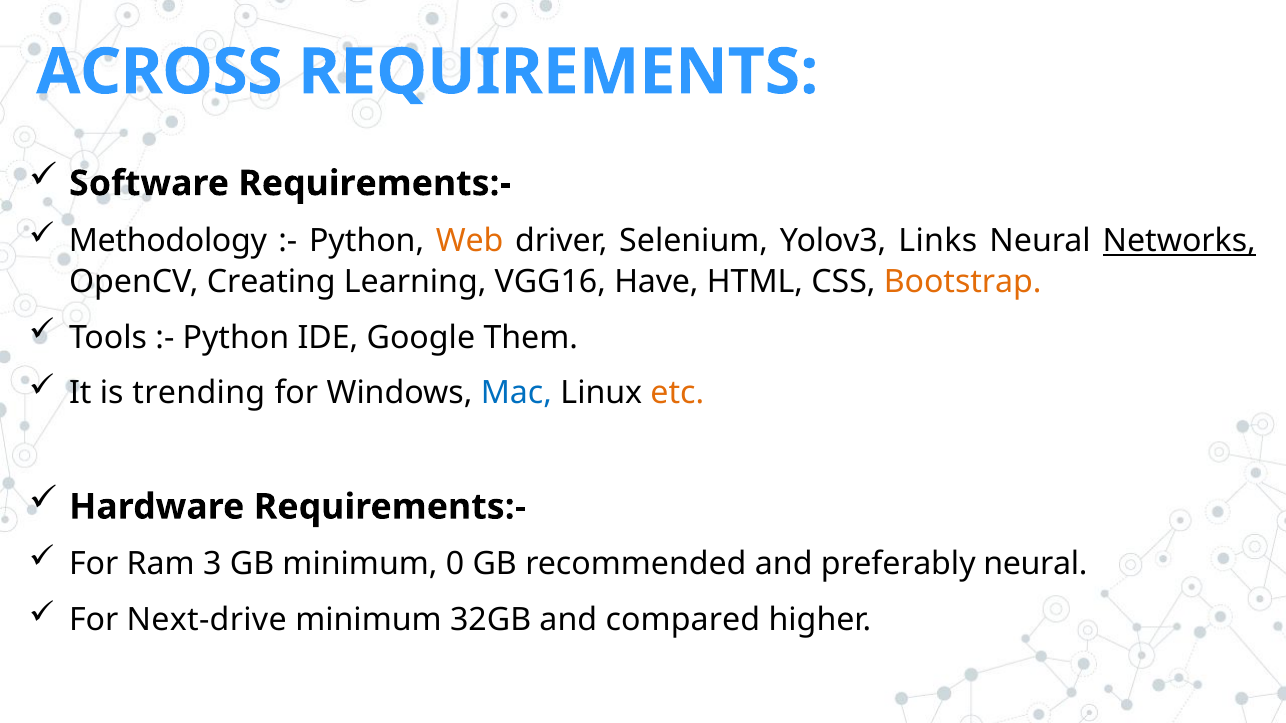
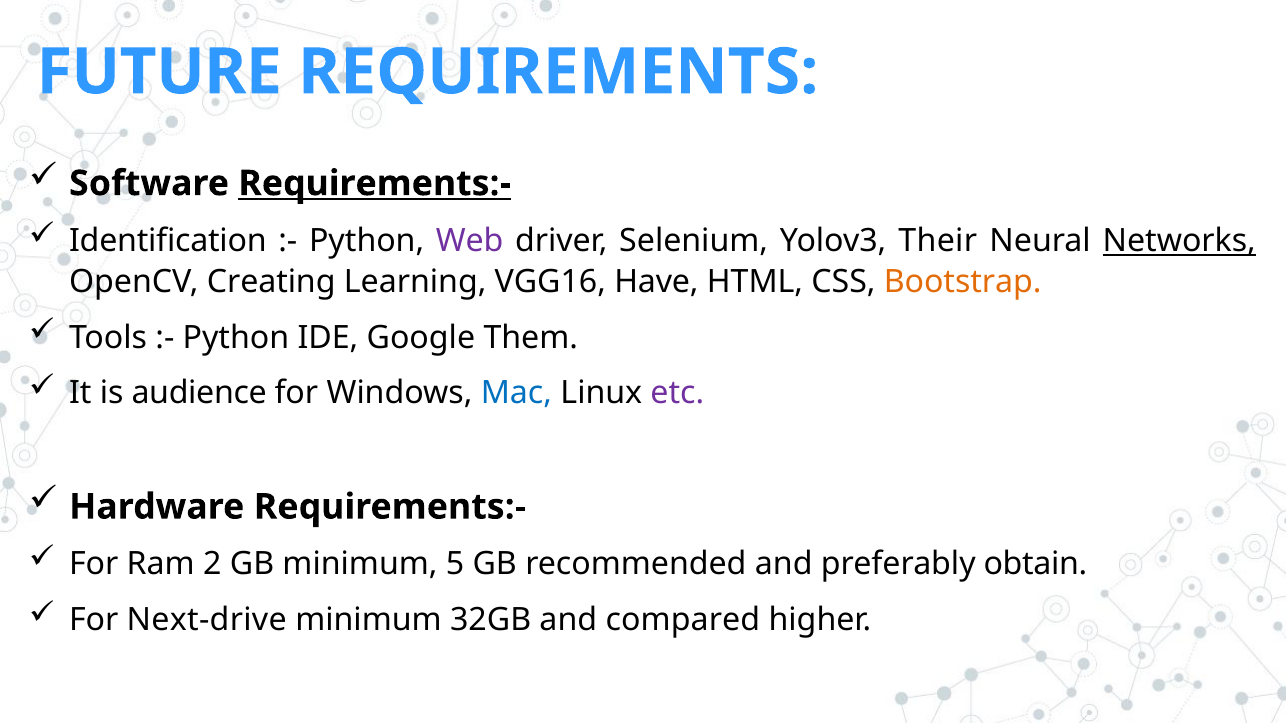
ACROSS: ACROSS -> FUTURE (159, 72)
Requirements:- underline: none -> present (375, 184)
Methodology: Methodology -> Identification (168, 241)
Web colour: orange -> purple (470, 241)
Links: Links -> Their (938, 241)
trending: trending -> audience (199, 393)
etc colour: orange -> purple (677, 393)
3: 3 -> 2 (212, 565)
0: 0 -> 5 (455, 565)
preferably neural: neural -> obtain (1035, 565)
